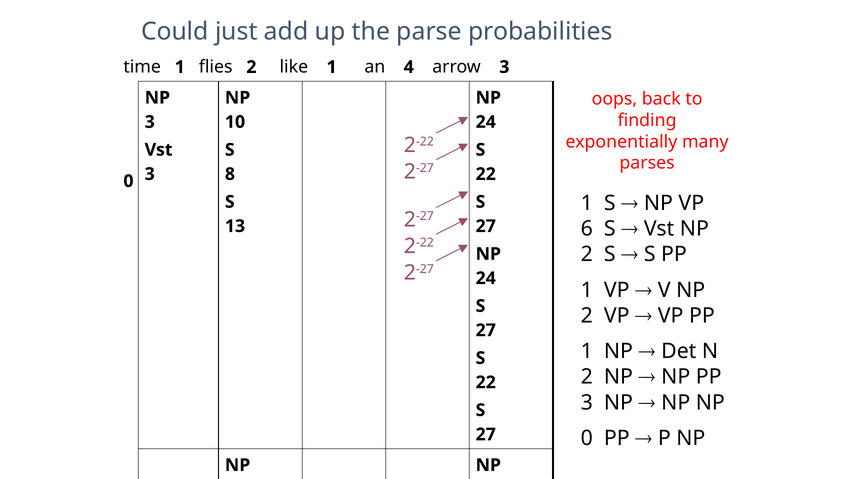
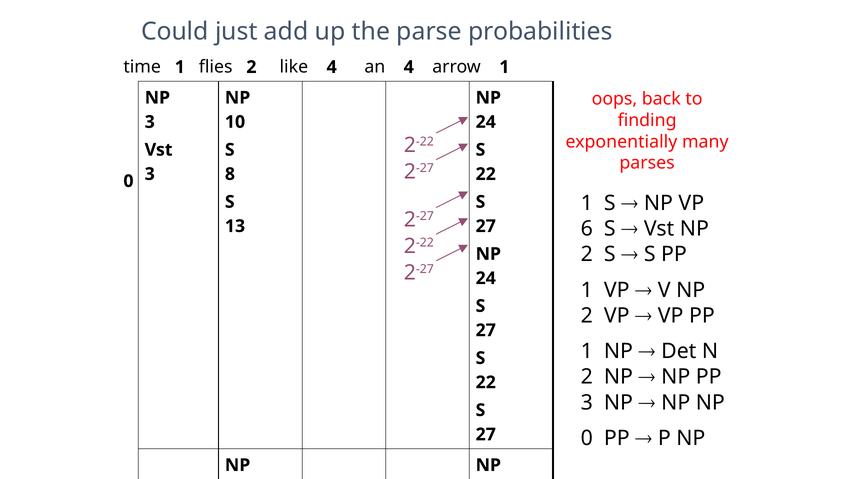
like 1: 1 -> 4 (332, 67)
arrow 3: 3 -> 1 (504, 67)
